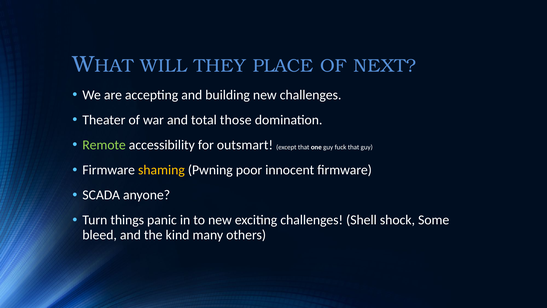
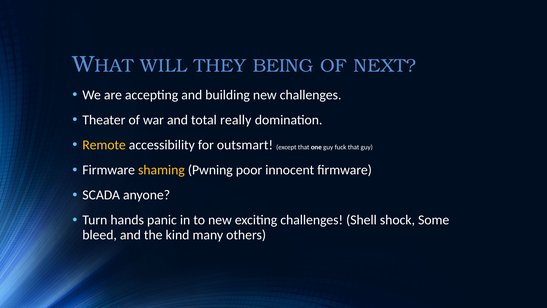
PLACE: PLACE -> BEING (283, 66)
those: those -> really (236, 120)
Remote colour: light green -> yellow (104, 145)
things: things -> hands (127, 220)
